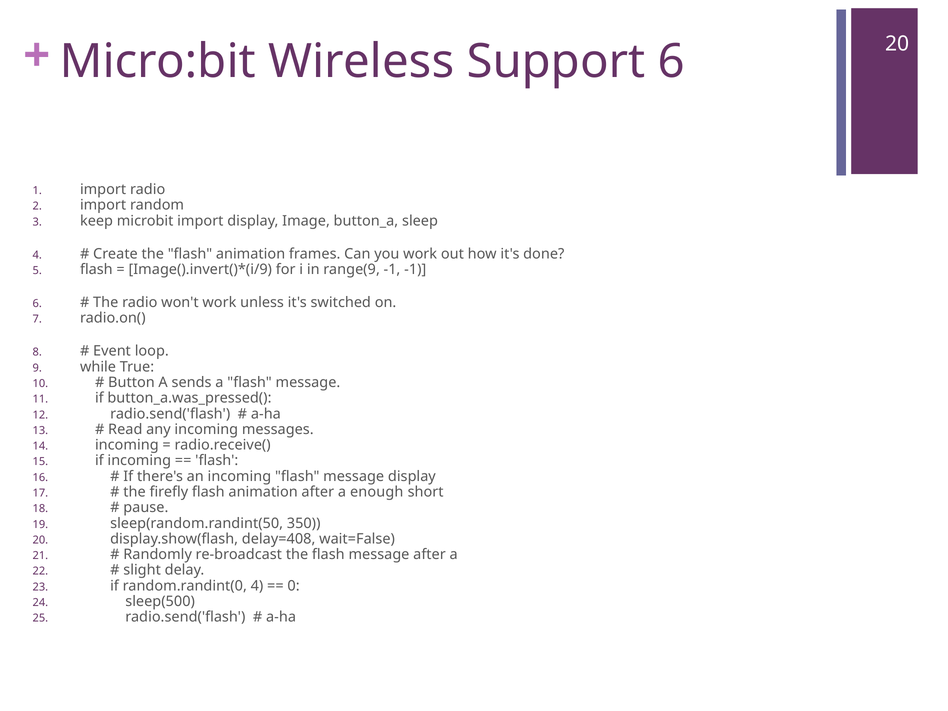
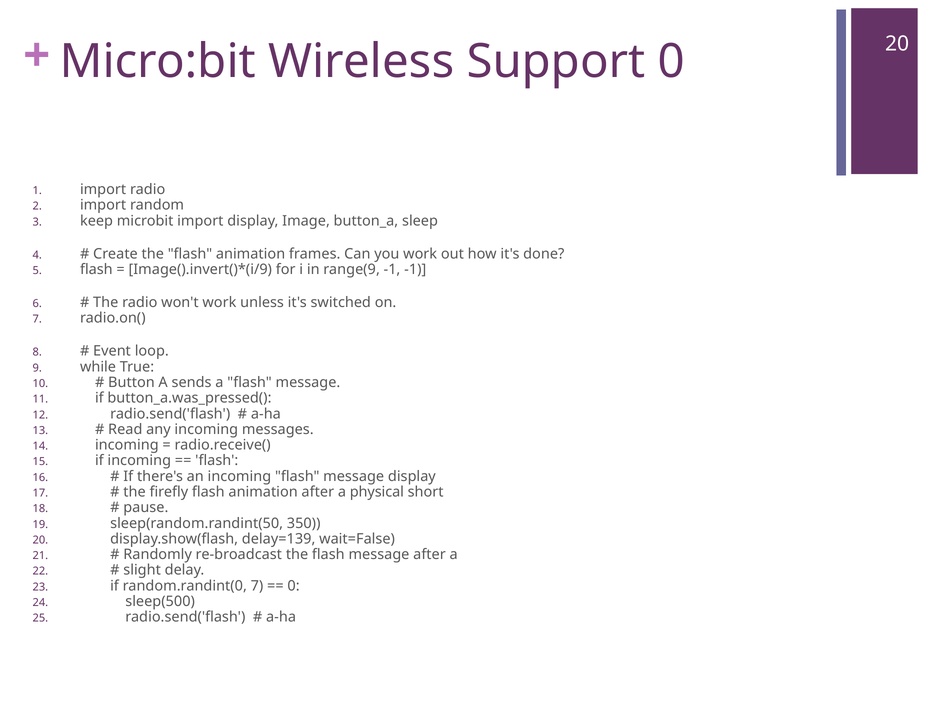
Support 6: 6 -> 0 (671, 62)
enough: enough -> physical (377, 492)
delay=408: delay=408 -> delay=139 (279, 539)
random.randint(0 4: 4 -> 7 (257, 586)
